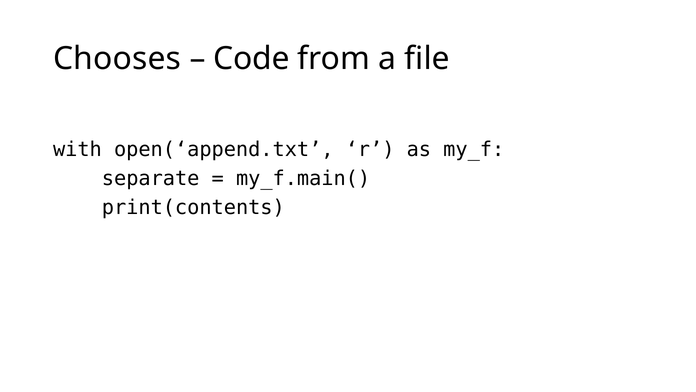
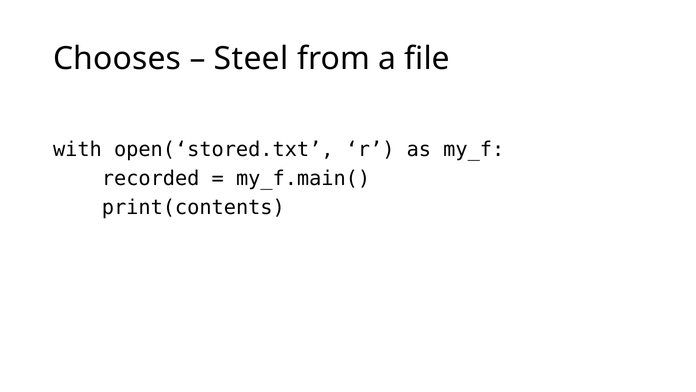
Code: Code -> Steel (251, 58)
open(‘append.txt: open(‘append.txt -> open(‘stored.txt (224, 149)
separate: separate -> recorded (151, 178)
